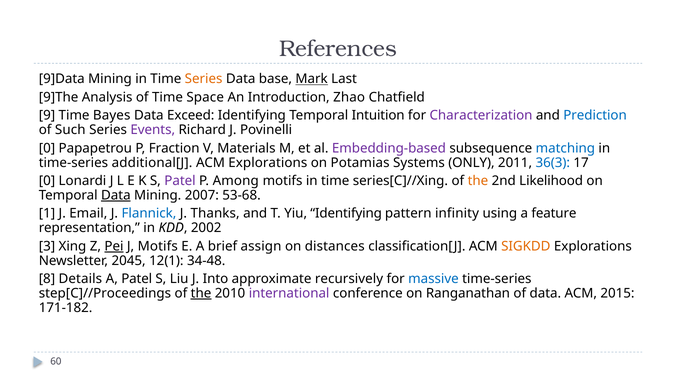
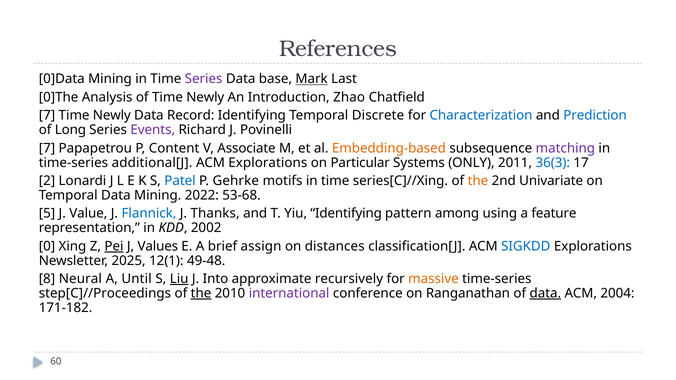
9]Data: 9]Data -> 0]Data (62, 79)
Series colour: orange -> purple (204, 79)
9]The: 9]The -> 0]The (59, 97)
of Time Space: Space -> Newly (205, 97)
9: 9 -> 7 (47, 116)
Bayes: Bayes -> Newly (112, 116)
Exceed: Exceed -> Record (191, 116)
Intuition: Intuition -> Discrete (378, 116)
Characterization colour: purple -> blue (481, 116)
Such: Such -> Long (70, 130)
0: 0 -> 7 (47, 148)
Fraction: Fraction -> Content (174, 148)
Materials: Materials -> Associate (247, 148)
Embedding-based colour: purple -> orange (389, 148)
matching colour: blue -> purple (565, 148)
Potamias: Potamias -> Particular (360, 163)
0: 0 -> 2 (47, 181)
Patel colour: purple -> blue (180, 181)
Among: Among -> Gehrke (236, 181)
Likelihood: Likelihood -> Univariate (551, 181)
Data underline: present -> none (116, 195)
2007: 2007 -> 2022 (202, 195)
1: 1 -> 5 (47, 214)
Email: Email -> Value (88, 214)
infinity: infinity -> among (457, 214)
3: 3 -> 0 (47, 246)
J Motifs: Motifs -> Values (158, 246)
SIGKDD colour: orange -> blue (526, 246)
2045: 2045 -> 2025 (129, 261)
34-48: 34-48 -> 49-48 (206, 261)
Details: Details -> Neural (80, 279)
A Patel: Patel -> Until (137, 279)
Liu underline: none -> present (179, 279)
massive colour: blue -> orange (433, 279)
data underline: none -> present (545, 293)
2015: 2015 -> 2004 (617, 293)
